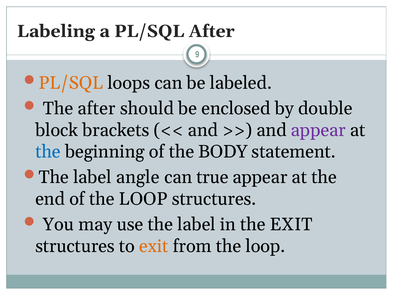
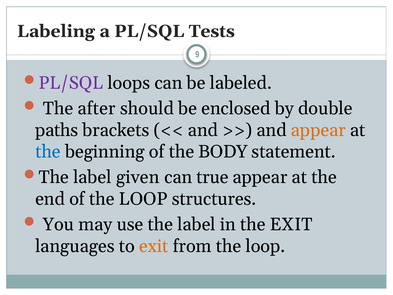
PL/SQL After: After -> Tests (212, 31)
PL/SQL colour: orange -> purple (71, 83)
block: block -> paths (57, 130)
appear colour: purple -> orange (318, 130)
angle: angle -> given (138, 177)
structures: structures -> languages (75, 246)
